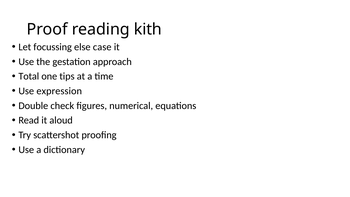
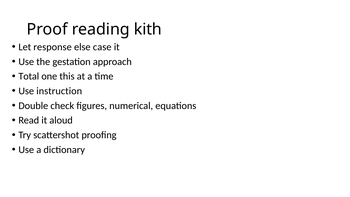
focussing: focussing -> response (53, 47)
tips: tips -> this (67, 76)
expression: expression -> instruction (59, 91)
